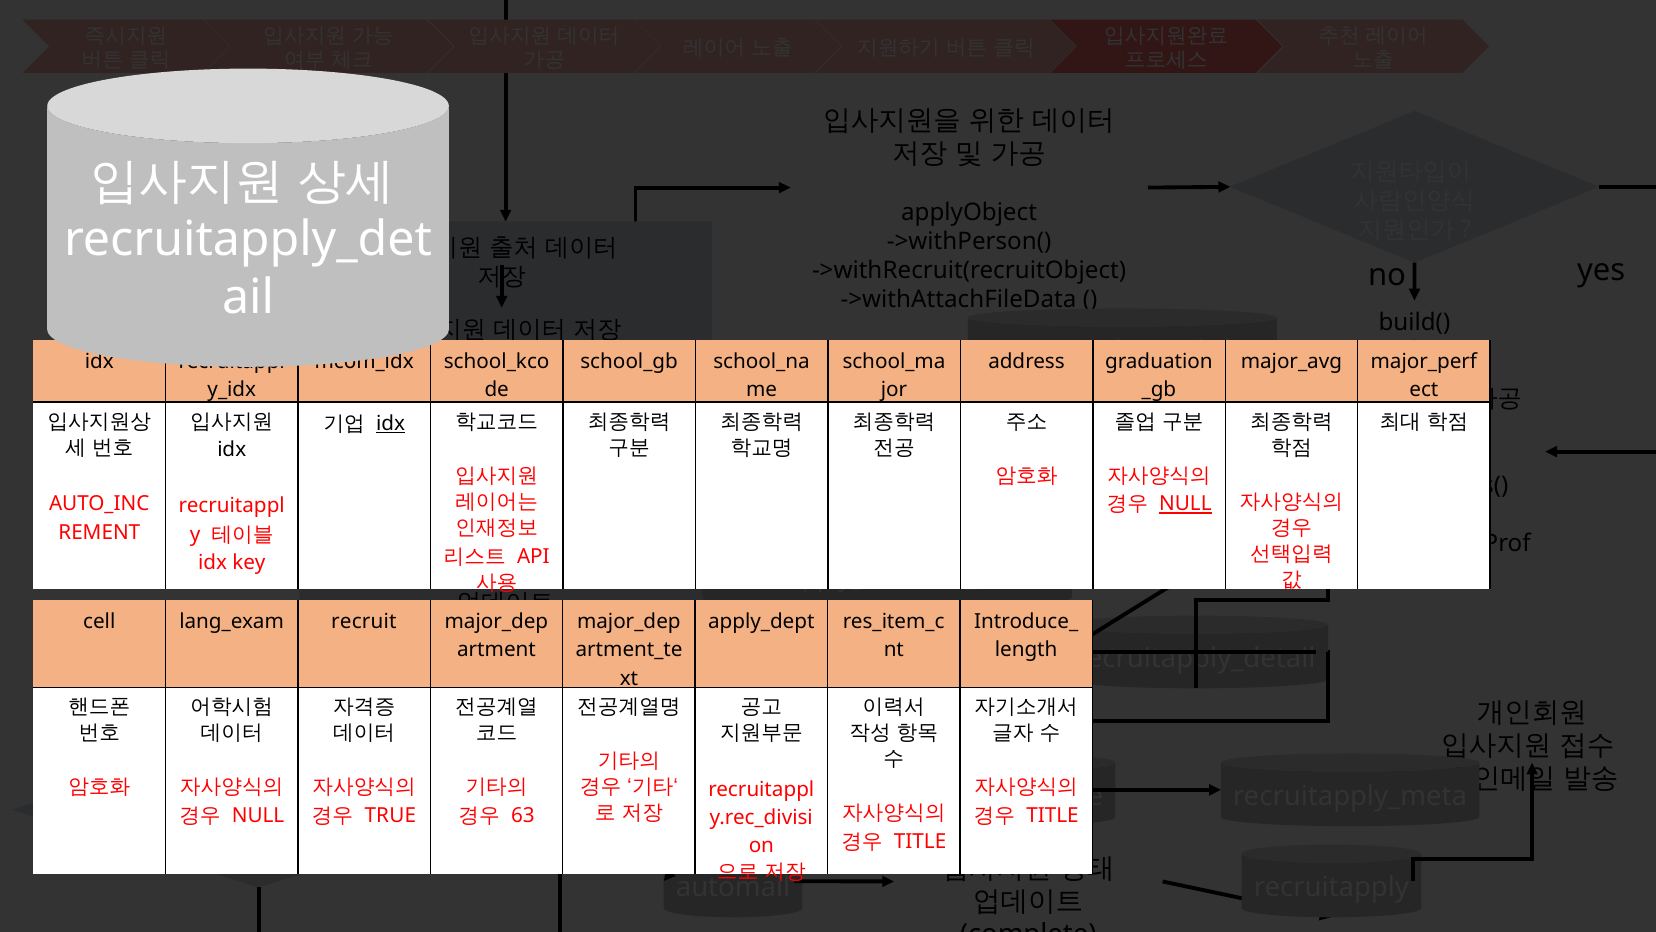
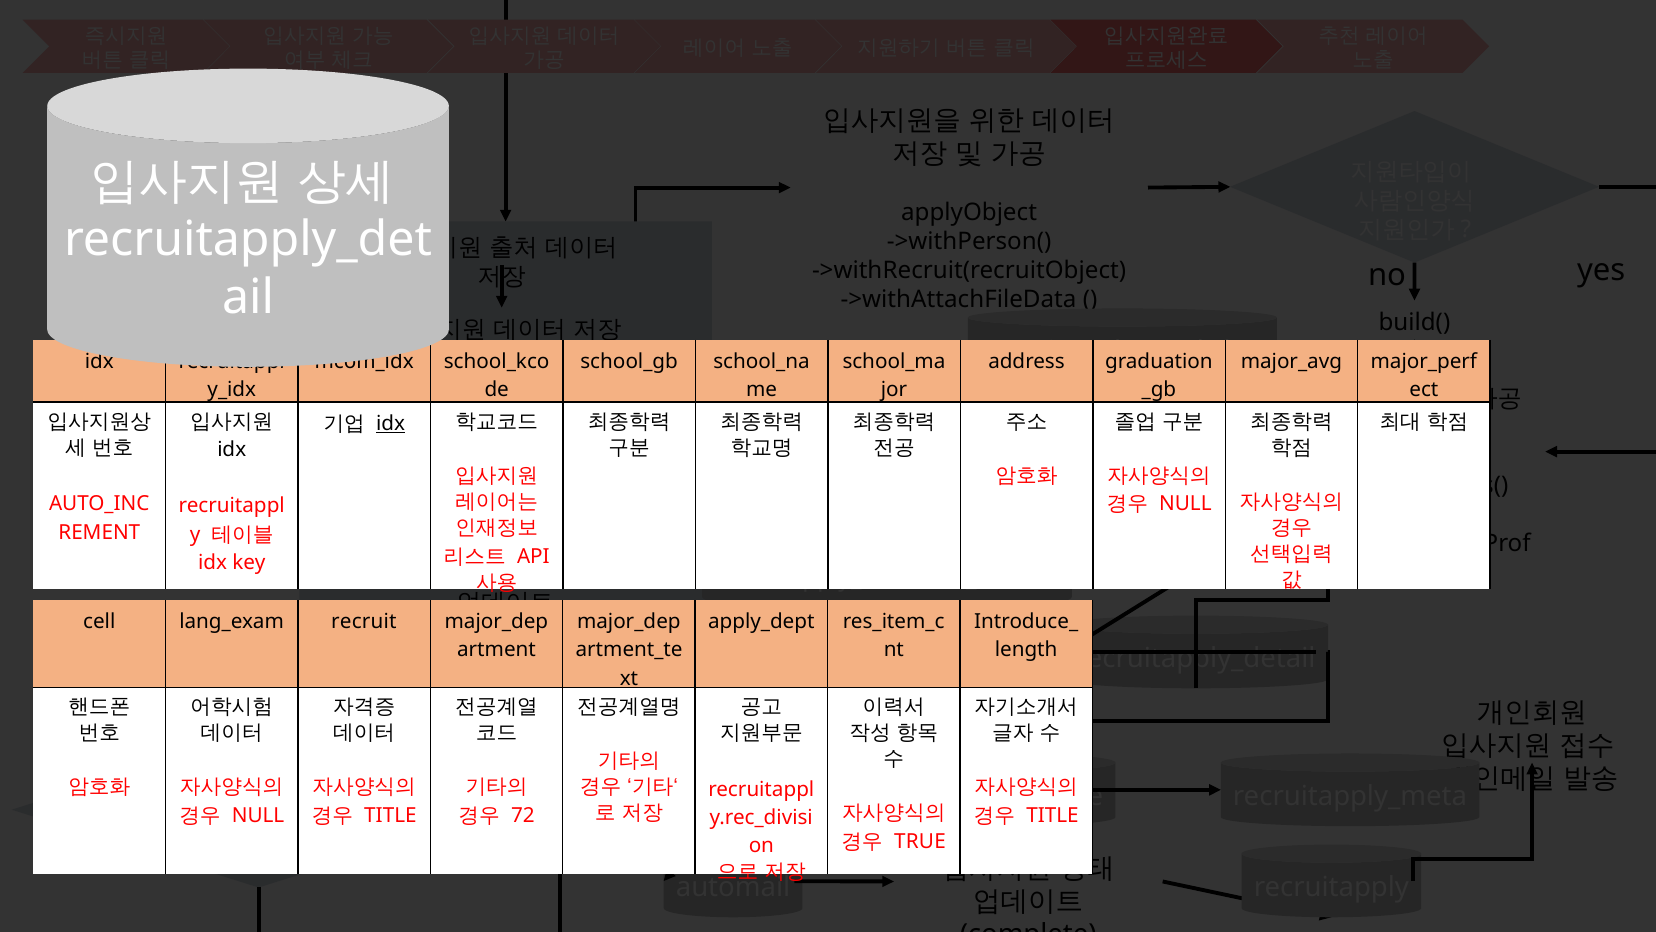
NULL underline: present -> none (1185, 504)
TRUE: TRUE -> TITLE (390, 815)
63: 63 -> 72 (523, 815)
TITLE: TITLE -> TRUE (920, 841)
